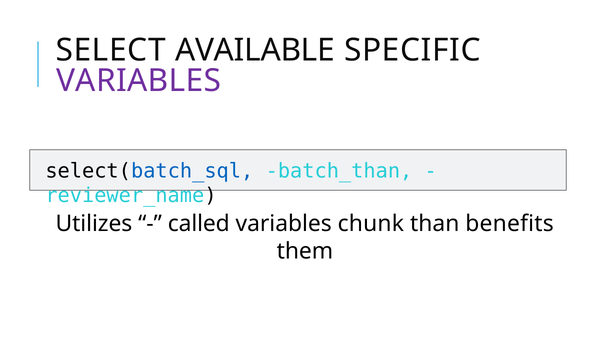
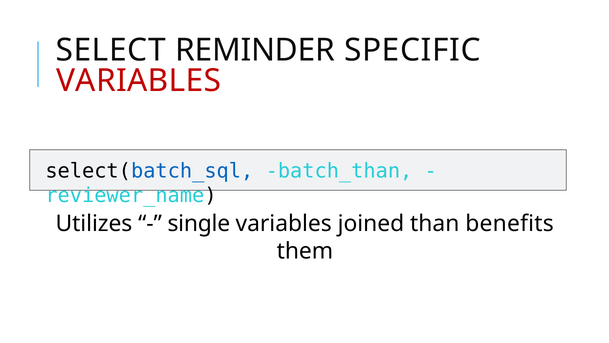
AVAILABLE: AVAILABLE -> REMINDER (255, 50)
VARIABLES colour: purple -> red (139, 81)
called: called -> single (199, 224)
chunk: chunk -> joined (371, 224)
